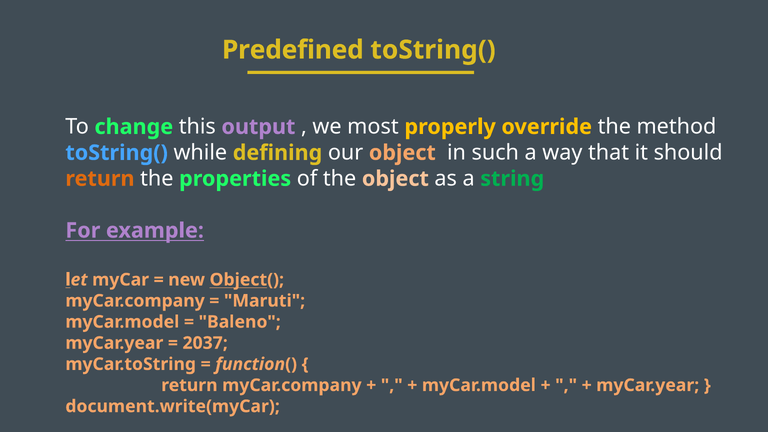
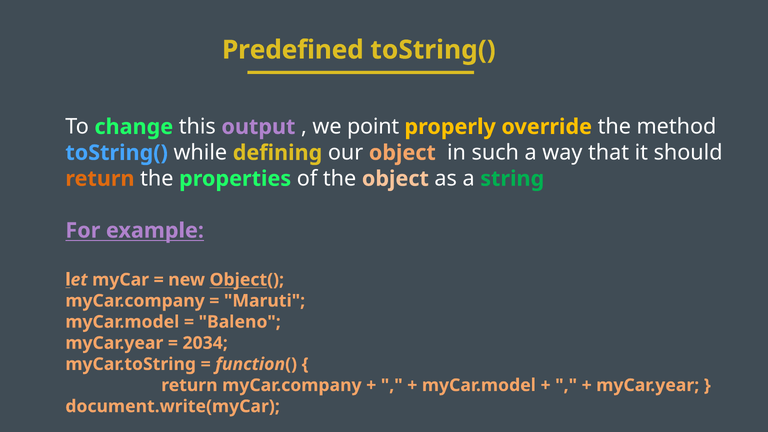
most: most -> point (373, 127)
2037: 2037 -> 2034 (205, 343)
